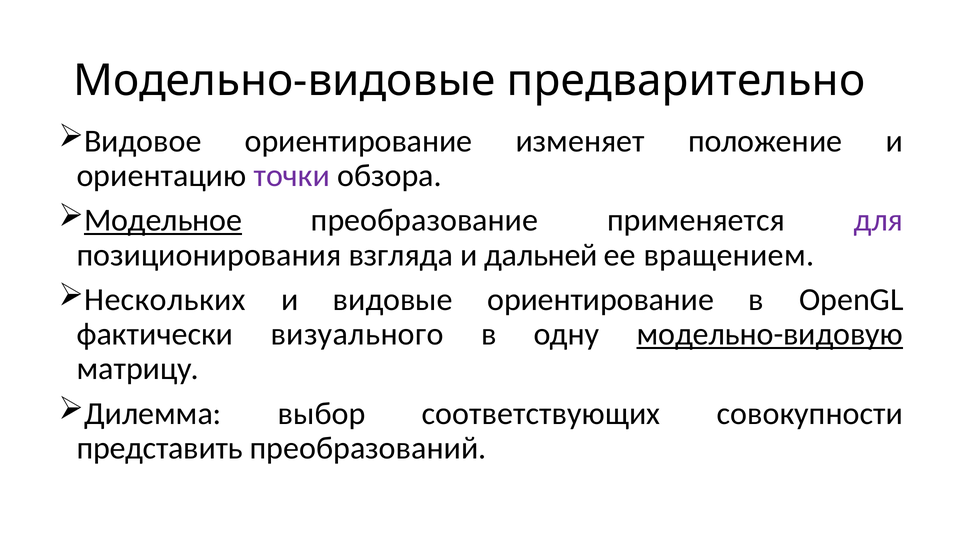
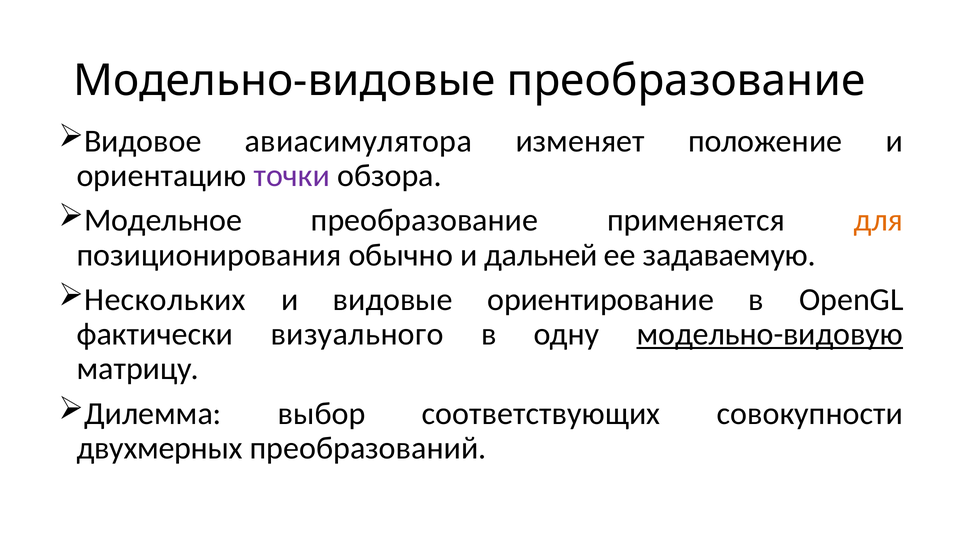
Модельно-видовые предварительно: предварительно -> преобразование (686, 81)
Видовое ориентирование: ориентирование -> авиасимулятора (358, 141)
Модельное underline: present -> none (163, 220)
для colour: purple -> orange (878, 220)
взгляда: взгляда -> обычно (401, 255)
вращением: вращением -> задаваемую (729, 255)
представить: представить -> двухмерных (160, 448)
